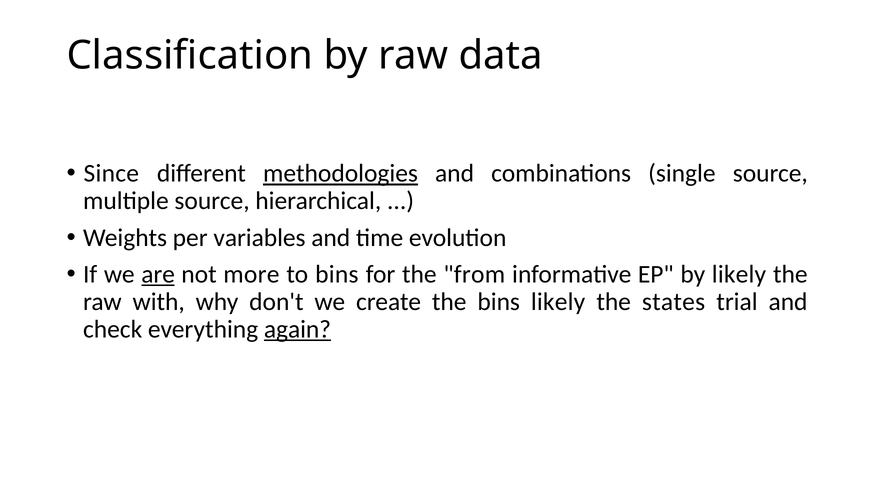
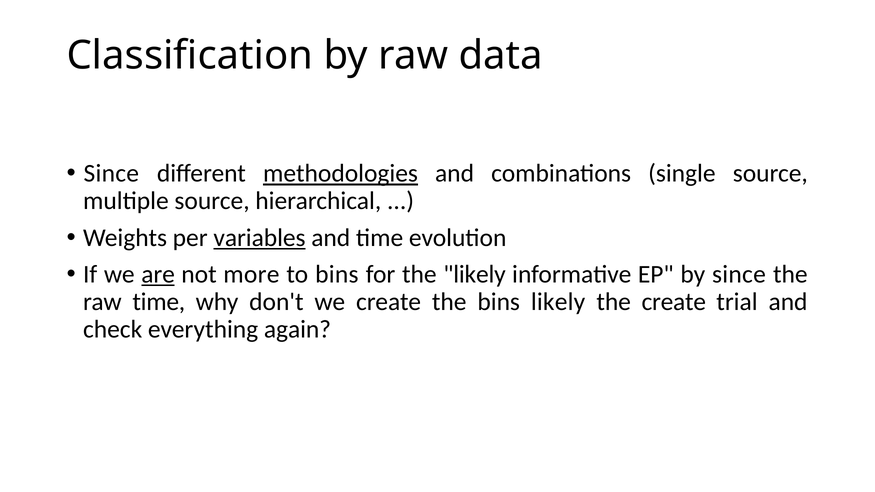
variables underline: none -> present (259, 238)
the from: from -> likely (474, 274)
by likely: likely -> since (739, 274)
raw with: with -> time (159, 302)
the states: states -> create (674, 302)
again underline: present -> none (297, 329)
